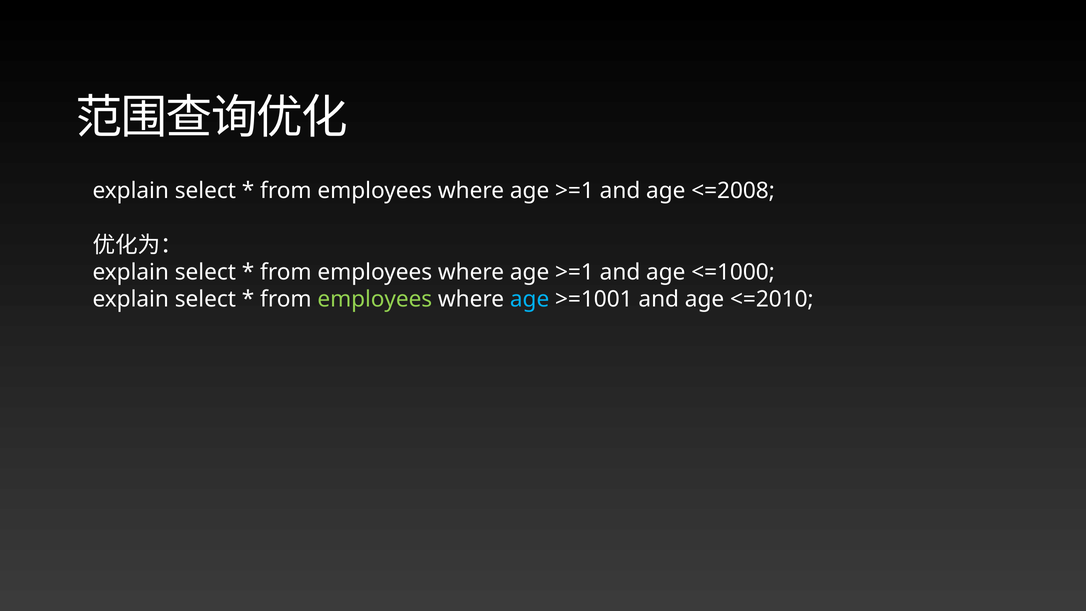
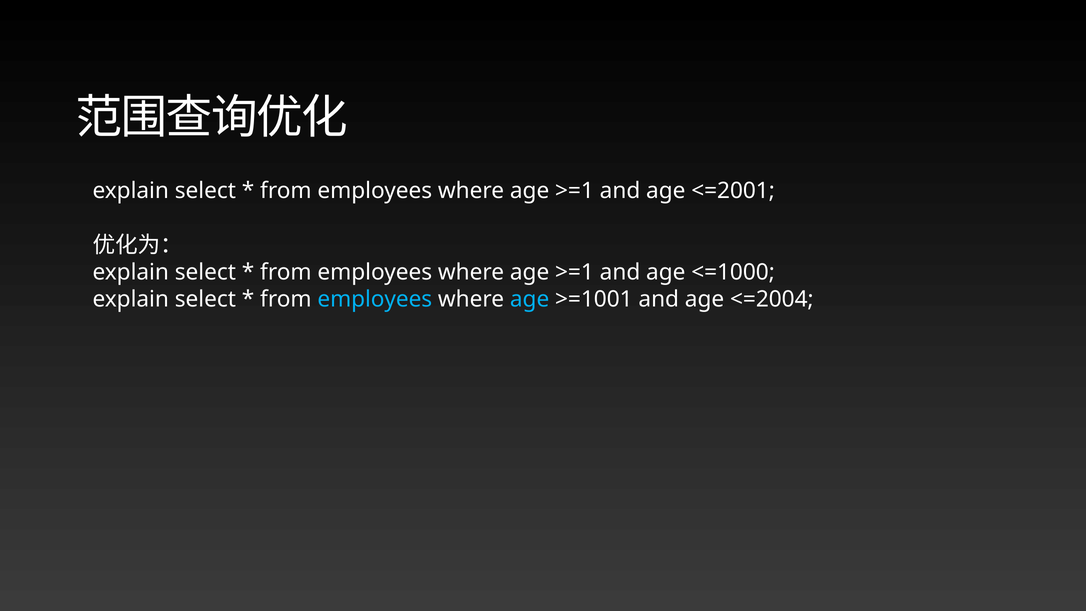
<=2008: <=2008 -> <=2001 (733, 191)
employees colour: light green -> light blue (375, 299)
<=2010: <=2010 -> <=2004 (772, 299)
